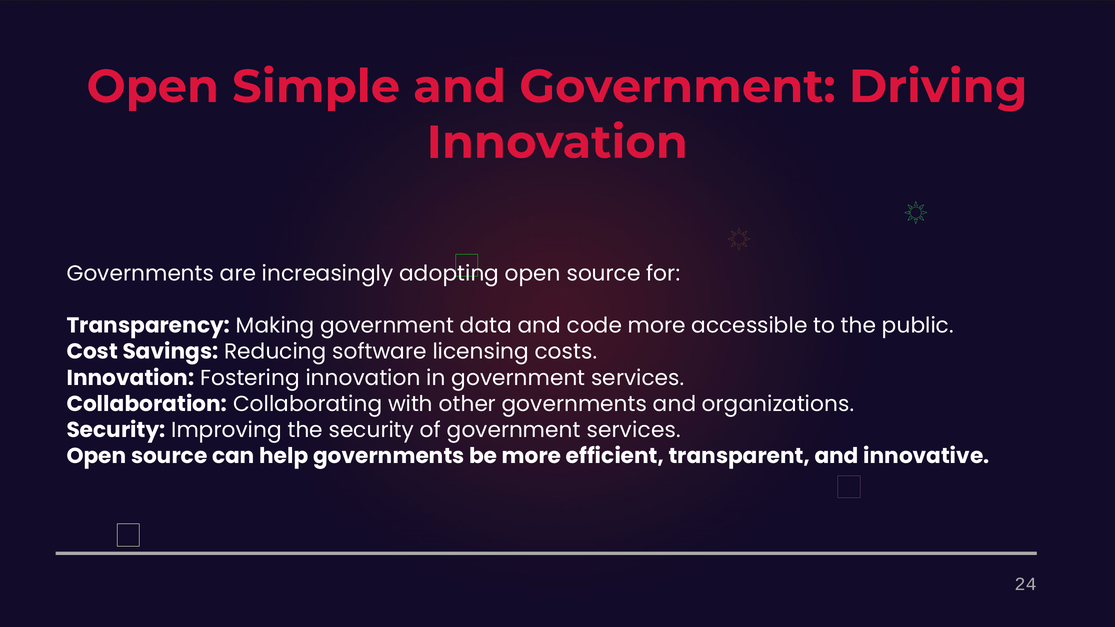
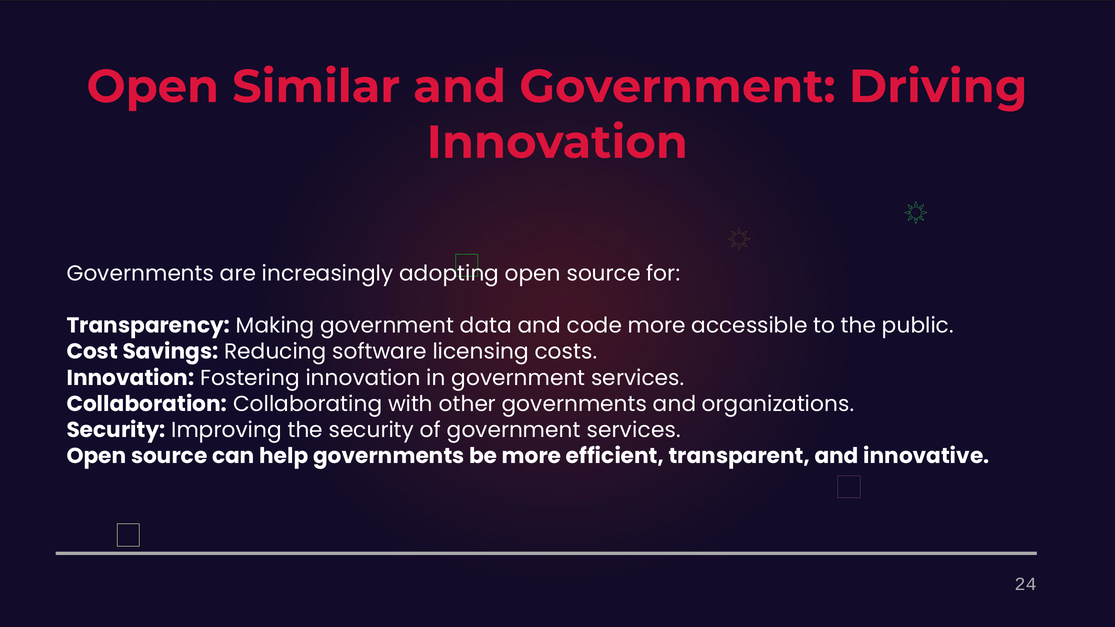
Simple: Simple -> Similar (316, 87)
